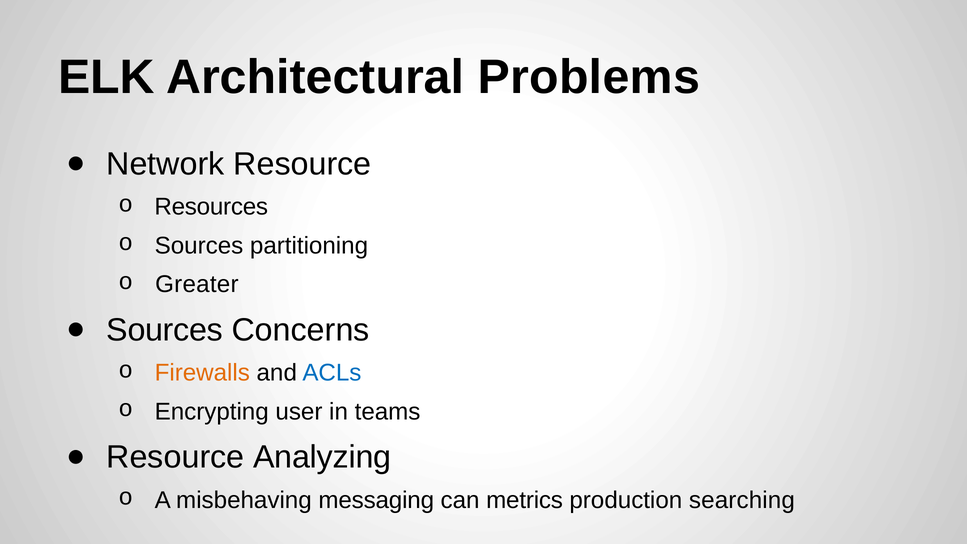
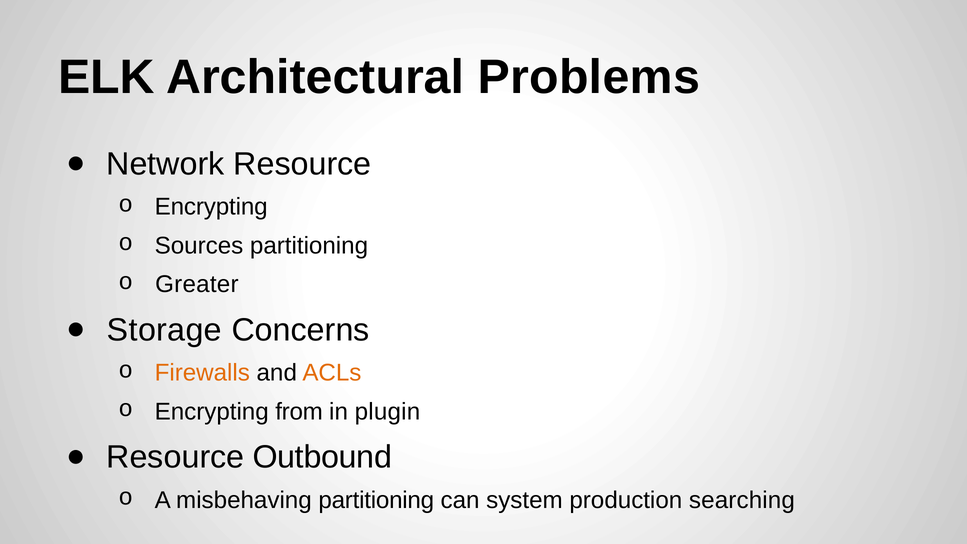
Resources: Resources -> Encrypting (211, 207)
Sources: Sources -> Storage (164, 330)
ACLs colour: blue -> orange (332, 373)
user: user -> from (299, 412)
teams: teams -> plugin (387, 412)
Analyzing: Analyzing -> Outbound (322, 457)
misbehaving messaging: messaging -> partitioning (376, 500)
metrics: metrics -> system (524, 500)
